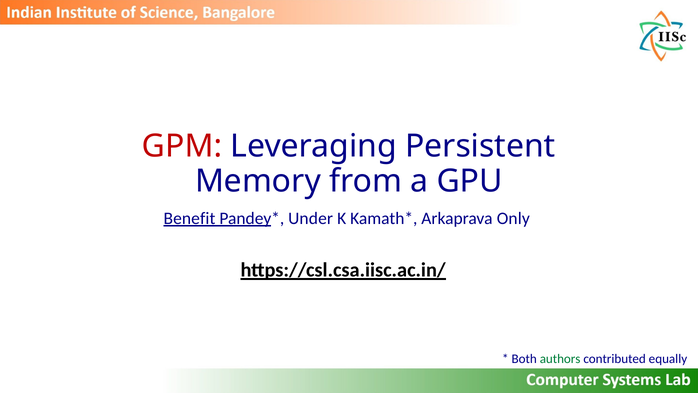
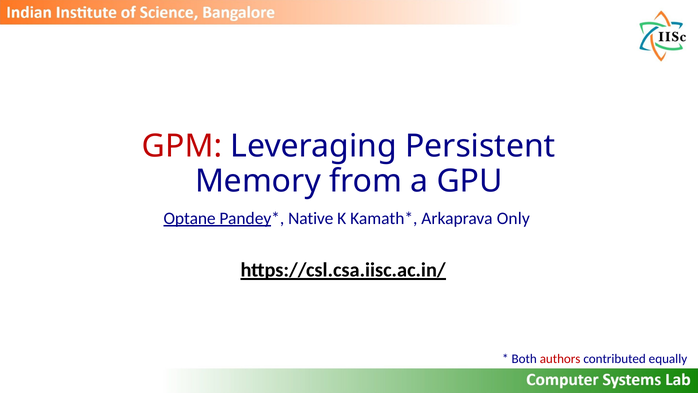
Benefit: Benefit -> Optane (190, 218)
Under: Under -> Native (311, 218)
authors colour: green -> red (560, 359)
